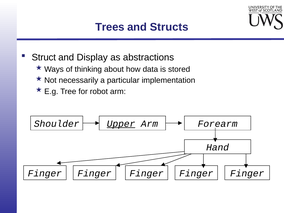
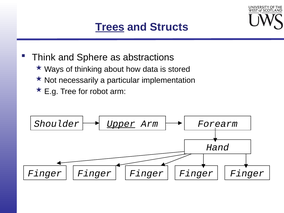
Trees underline: none -> present (110, 27)
Struct: Struct -> Think (44, 57)
Display: Display -> Sphere (92, 57)
